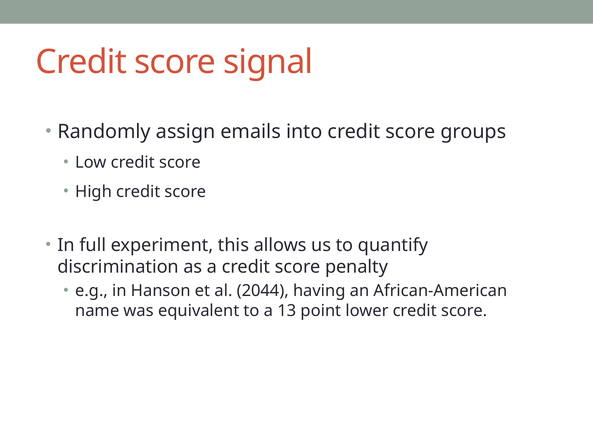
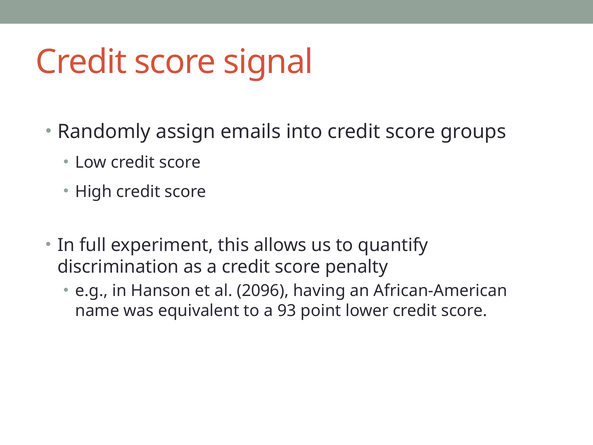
2044: 2044 -> 2096 (263, 291)
13: 13 -> 93 (287, 310)
